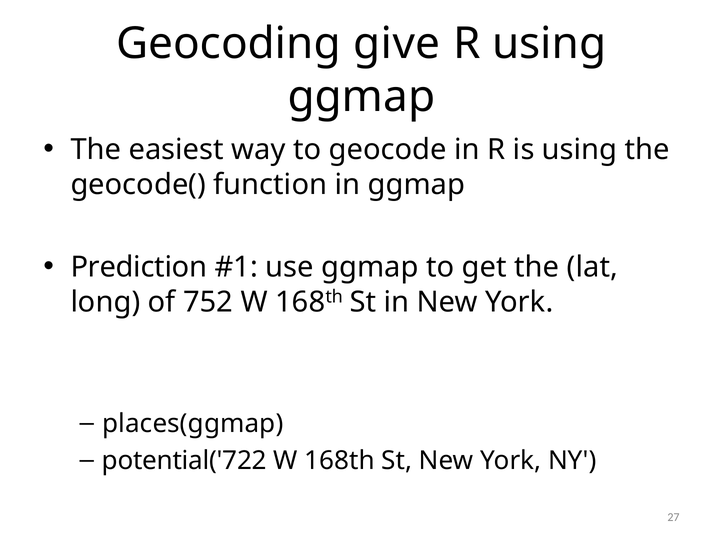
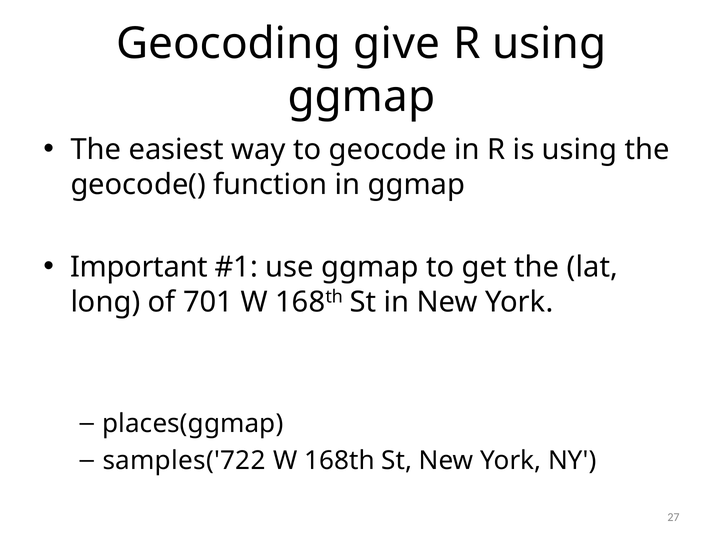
Prediction: Prediction -> Important (139, 267)
752: 752 -> 701 (208, 302)
potential('722: potential('722 -> samples('722 (184, 461)
